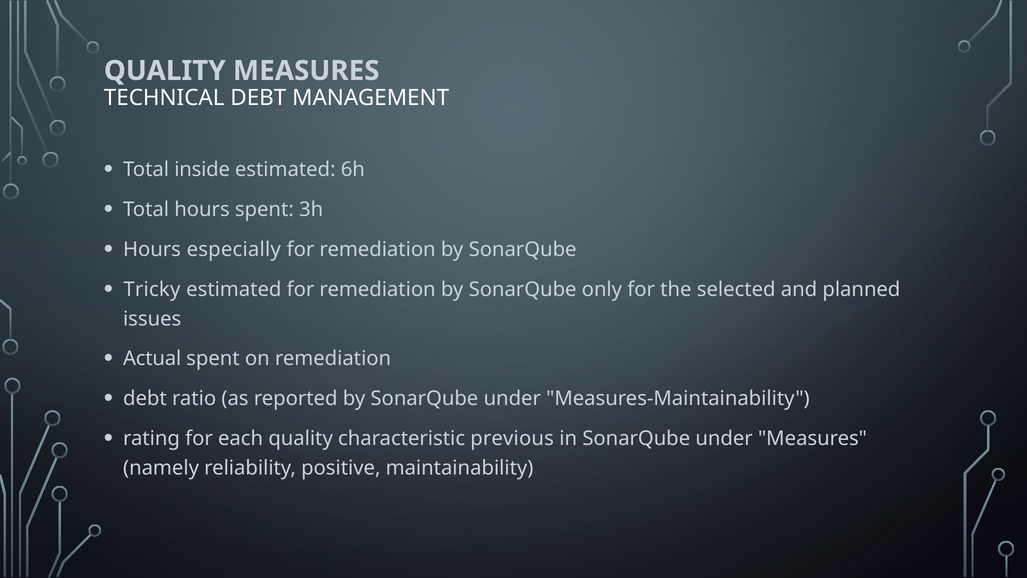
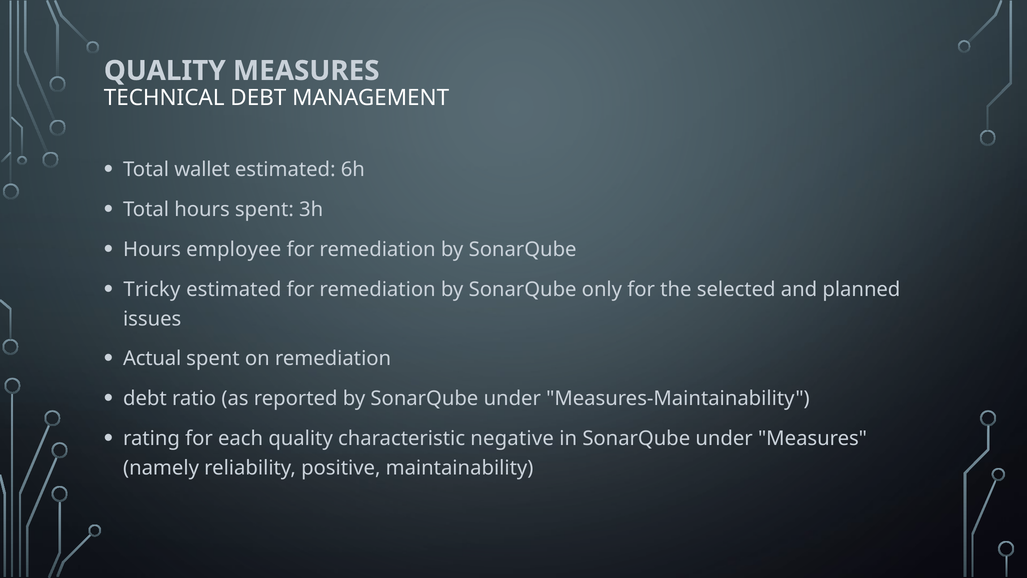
inside: inside -> wallet (202, 170)
especially: especially -> employee (234, 249)
previous: previous -> negative (512, 438)
